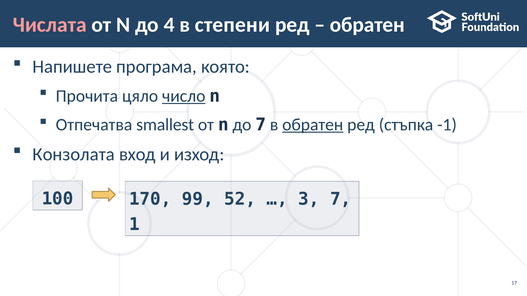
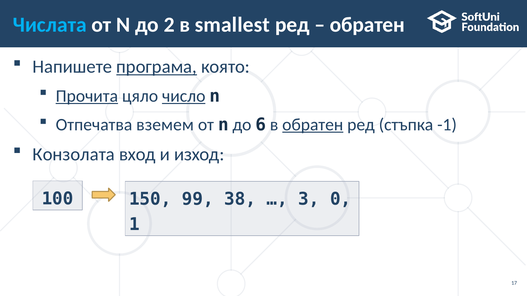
Числата colour: pink -> light blue (50, 25)
4: 4 -> 2 (169, 25)
степени: степени -> smallest (232, 25)
програма underline: none -> present (157, 67)
Прочита underline: none -> present (87, 96)
smallest: smallest -> вземем (165, 125)
до 7: 7 -> 6 (261, 125)
170: 170 -> 150 (150, 200)
52: 52 -> 38 (240, 200)
3 7: 7 -> 0 (341, 200)
